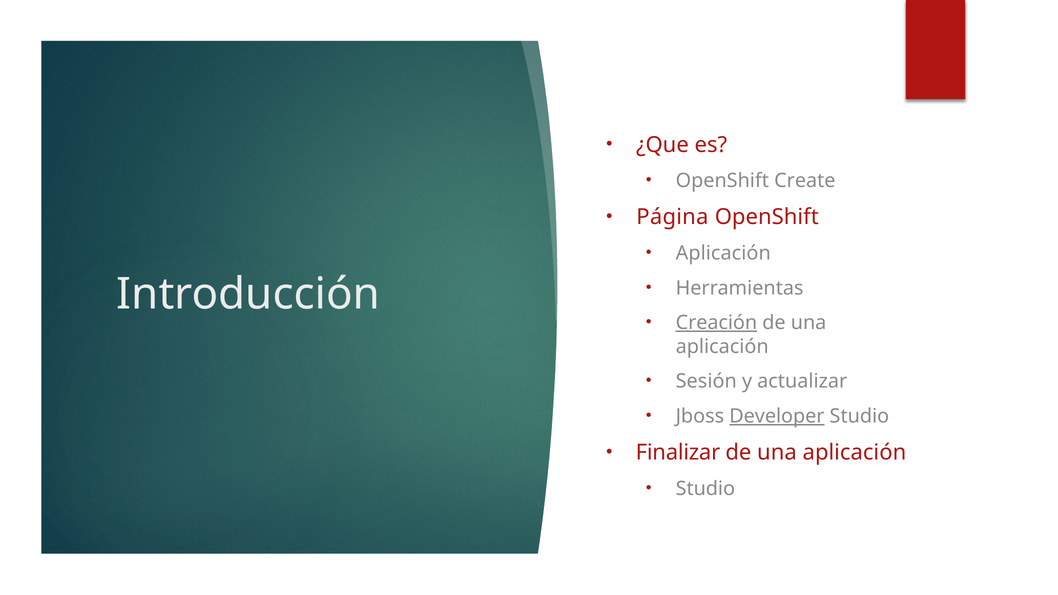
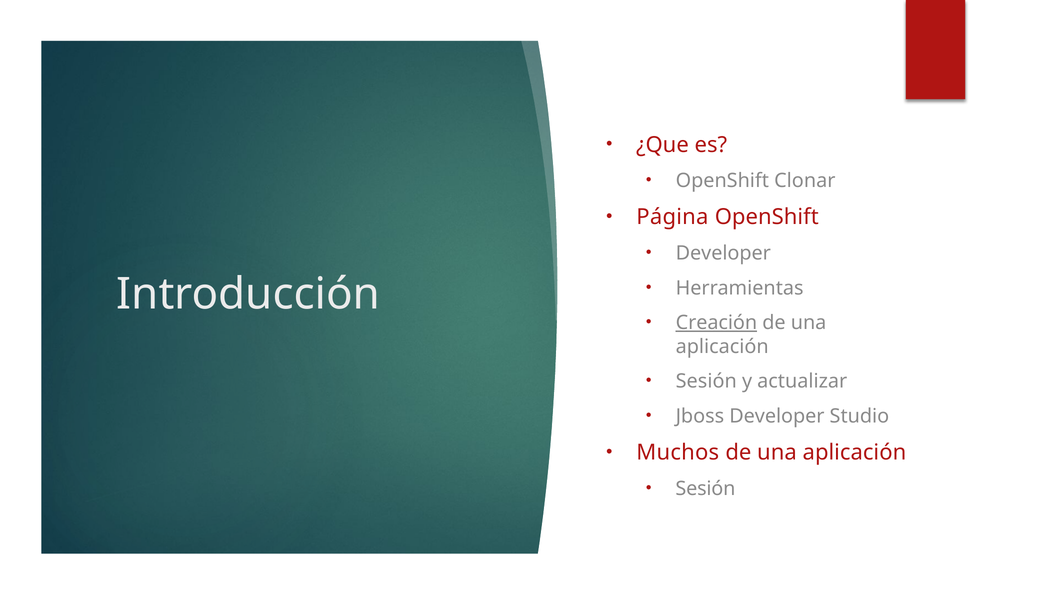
Create: Create -> Clonar (805, 181)
Aplicación: Aplicación -> Developer (723, 253)
Developer underline: present -> none (777, 416)
Finalizar: Finalizar -> Muchos (678, 453)
Studio: Studio -> Sesión (705, 489)
